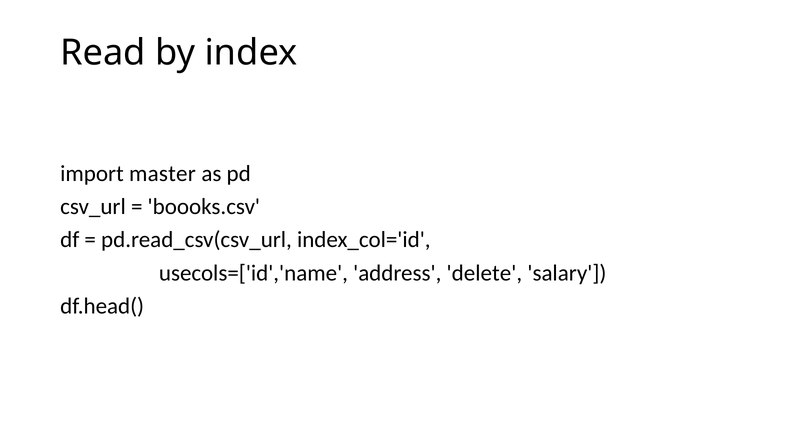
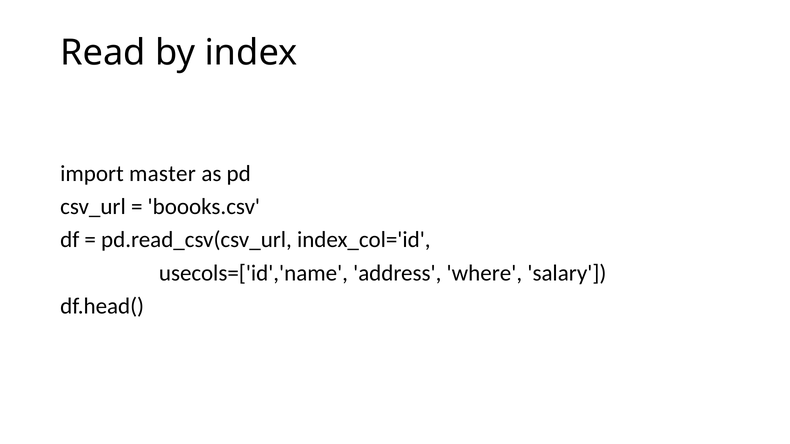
delete: delete -> where (484, 273)
